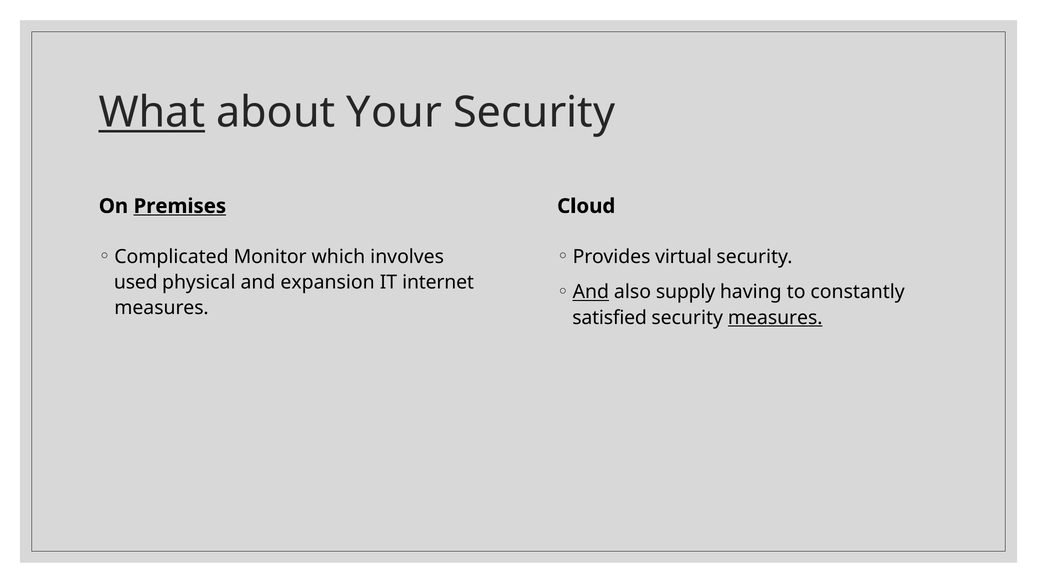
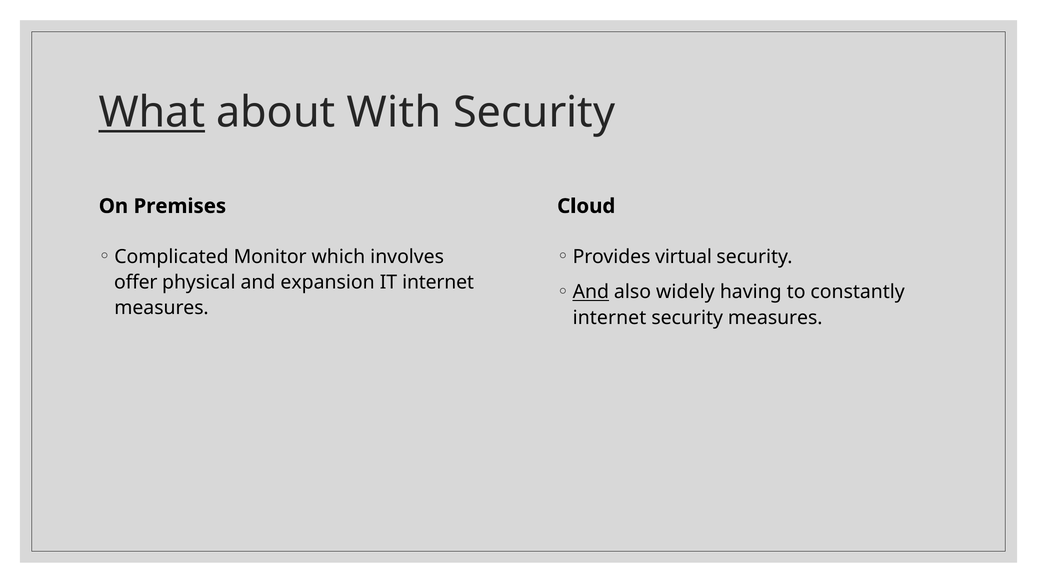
Your: Your -> With (394, 113)
Premises underline: present -> none (180, 206)
used: used -> offer (136, 282)
supply: supply -> widely (685, 292)
satisfied: satisfied -> internet (609, 318)
measures underline: present -> none (775, 318)
